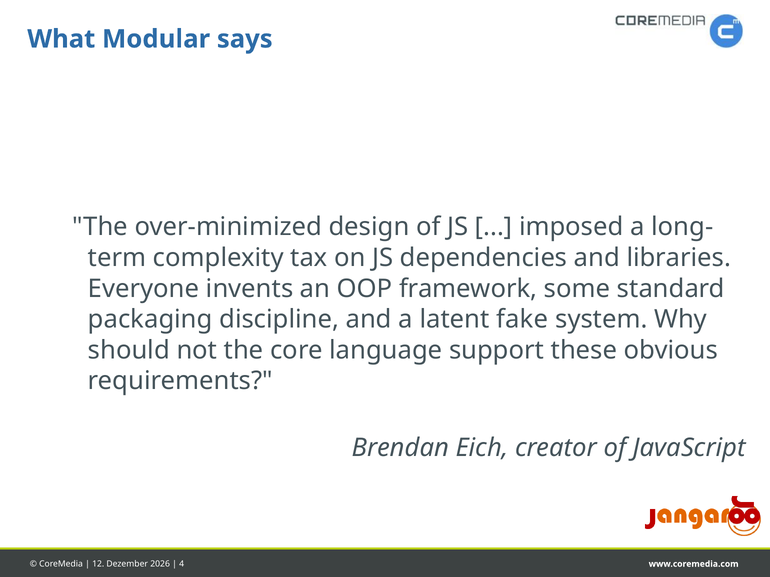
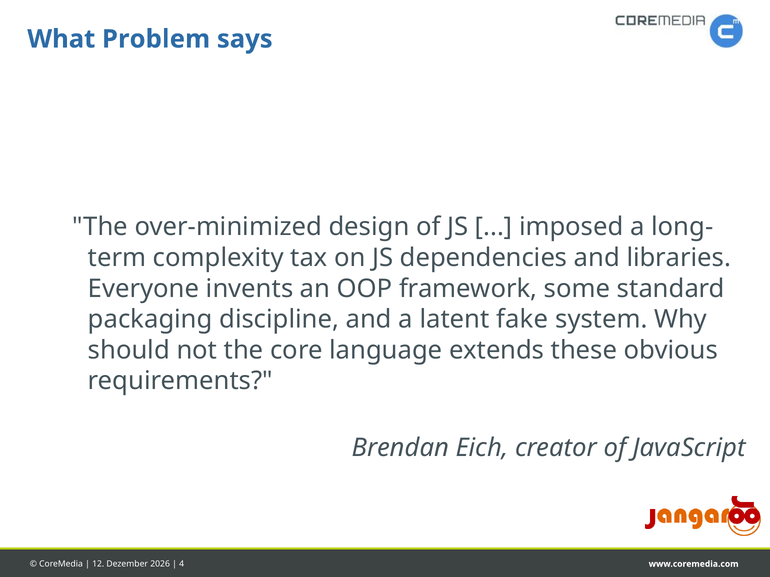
Modular: Modular -> Problem (156, 39)
support: support -> extends (497, 350)
